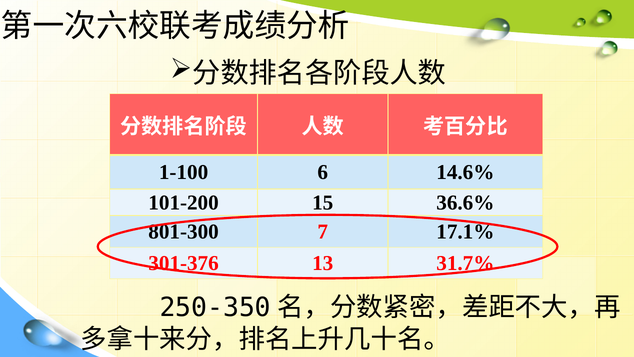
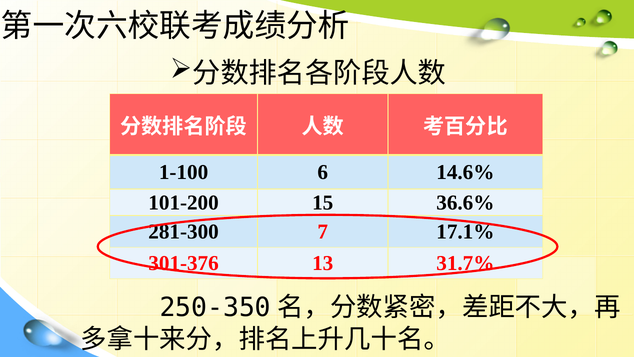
801-300: 801-300 -> 281-300 (184, 232)
